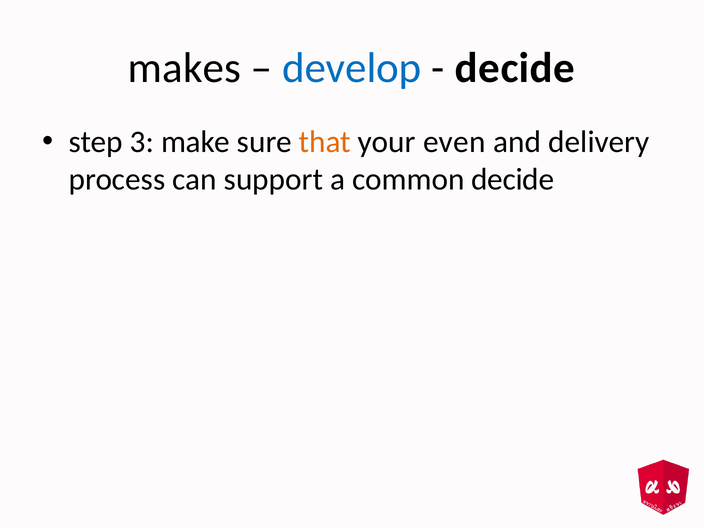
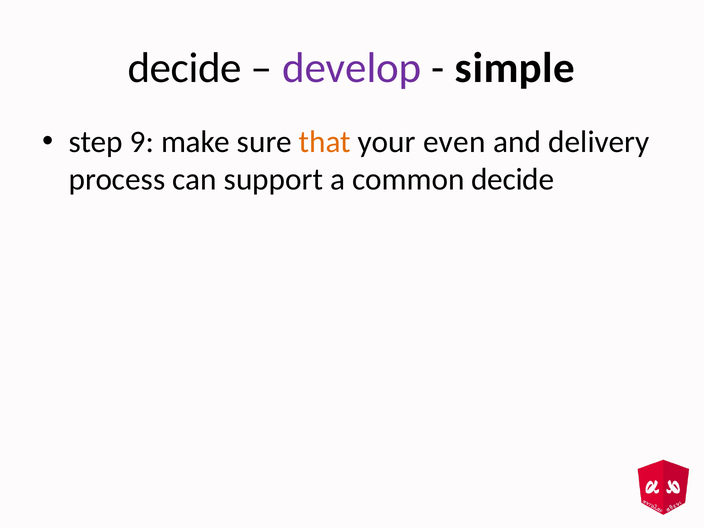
makes: makes -> decide (185, 68)
develop colour: blue -> purple (352, 68)
decide: decide -> simple (515, 68)
3: 3 -> 9 (142, 142)
